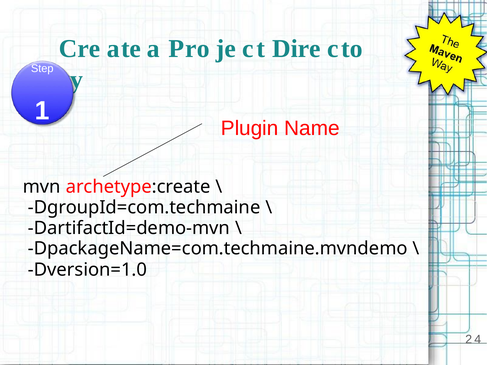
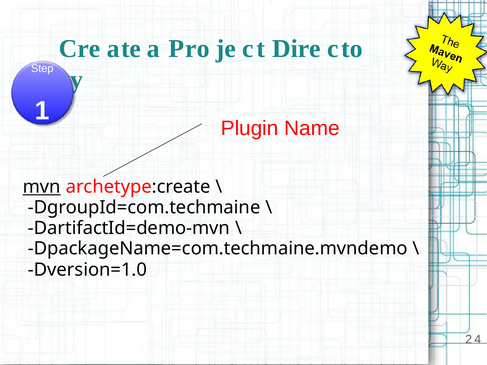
mvn underline: none -> present (42, 187)
